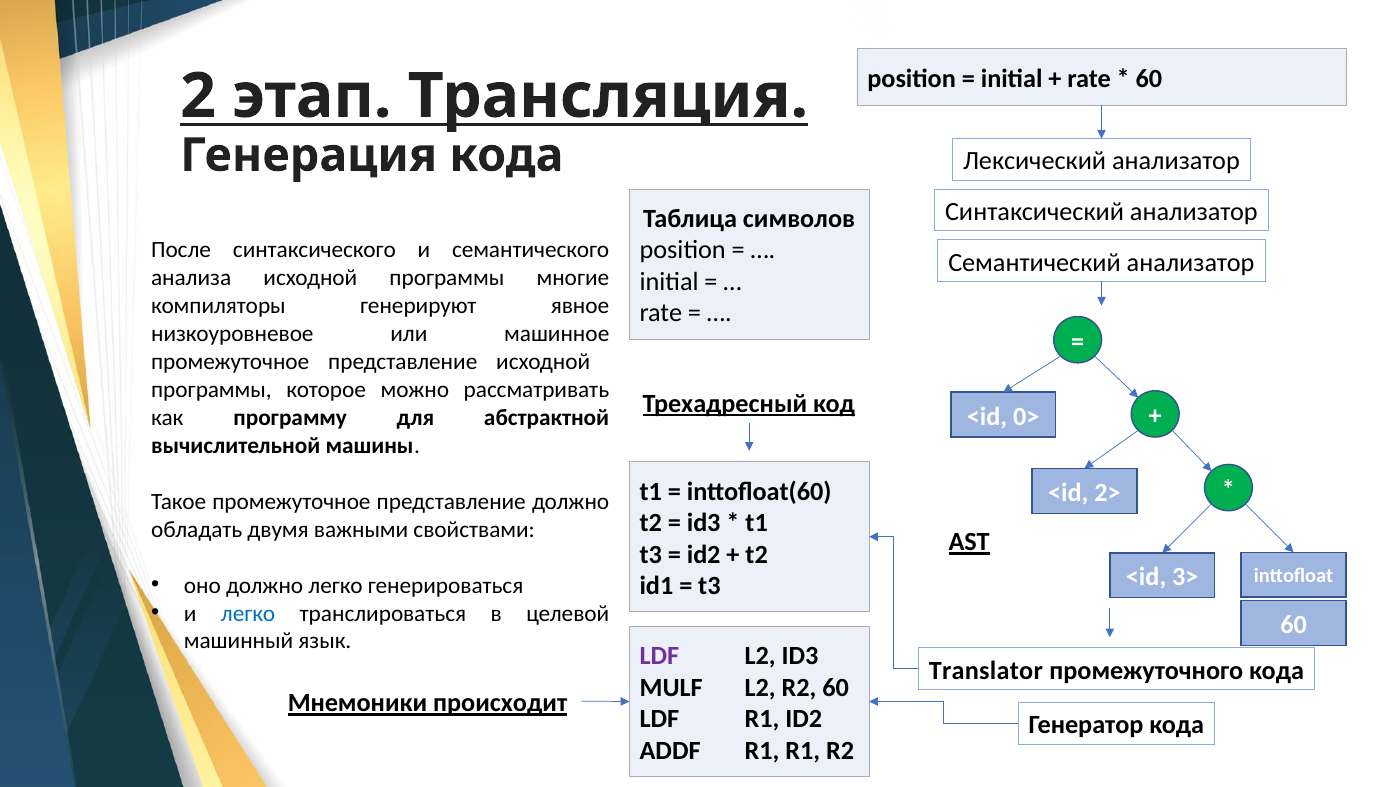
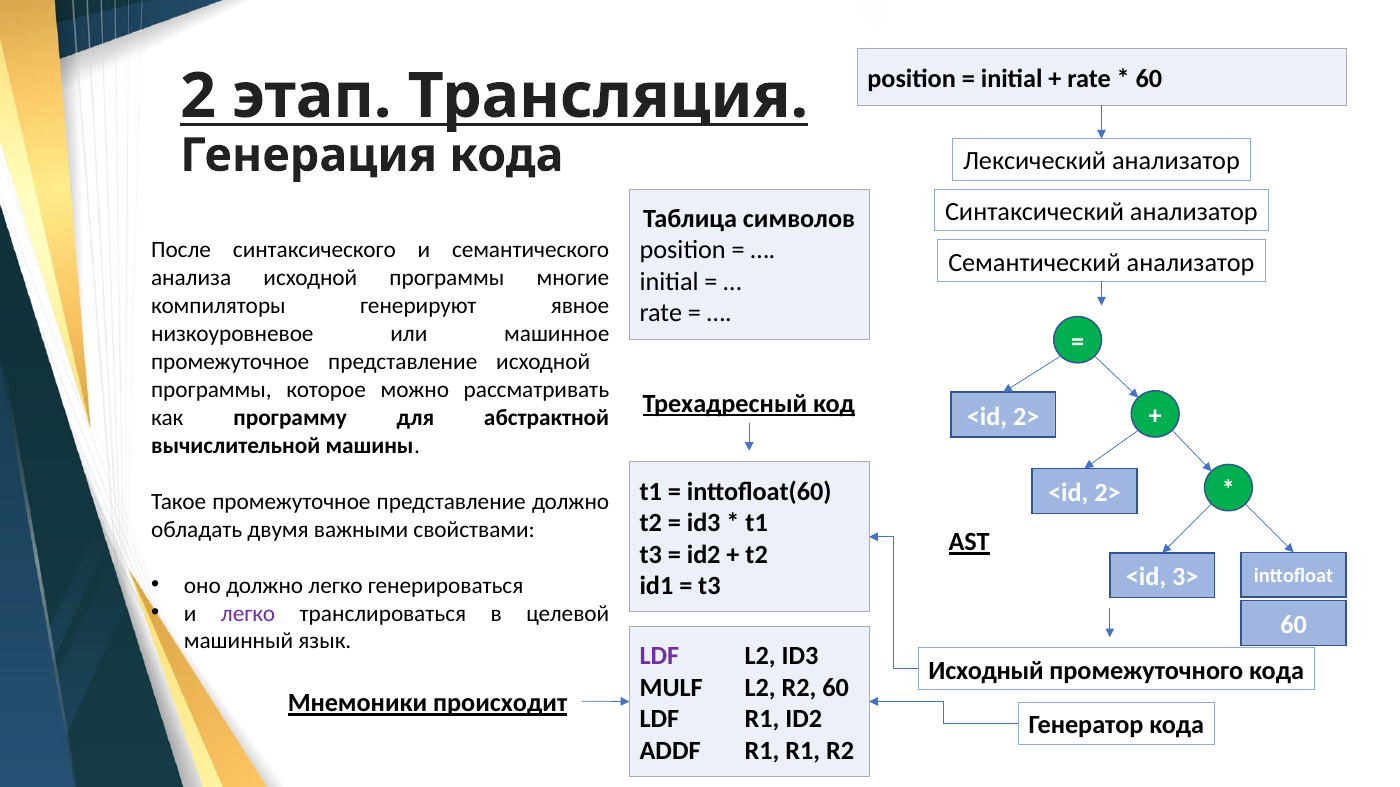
0>: 0> -> 2> (1026, 417)
легко colour: blue -> purple (248, 614)
Translator: Translator -> Исходный (986, 671)
